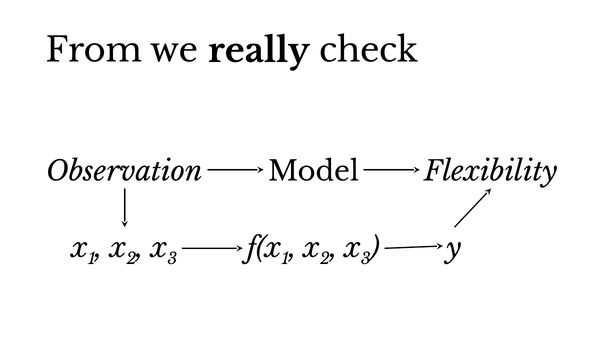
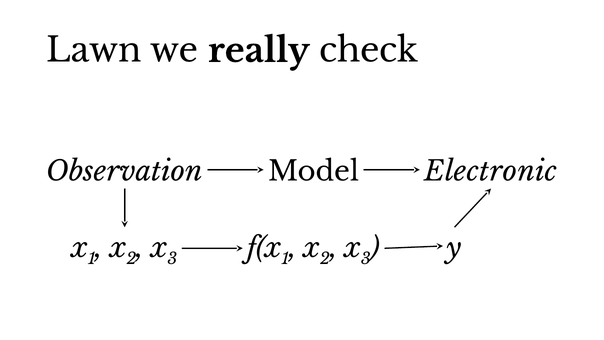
From: From -> Lawn (94, 51)
Flexibility: Flexibility -> Electronic (491, 172)
